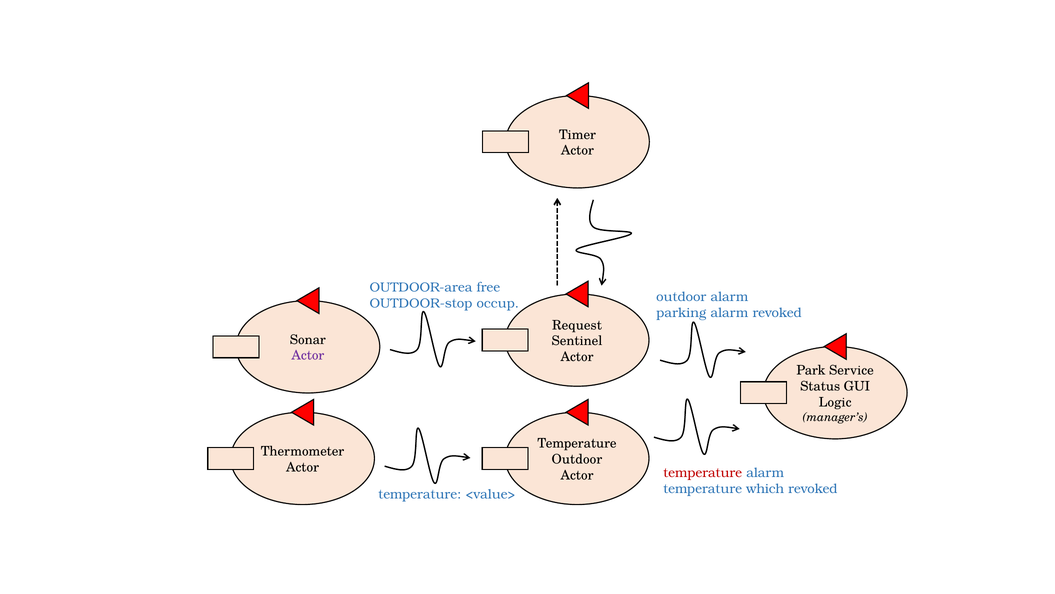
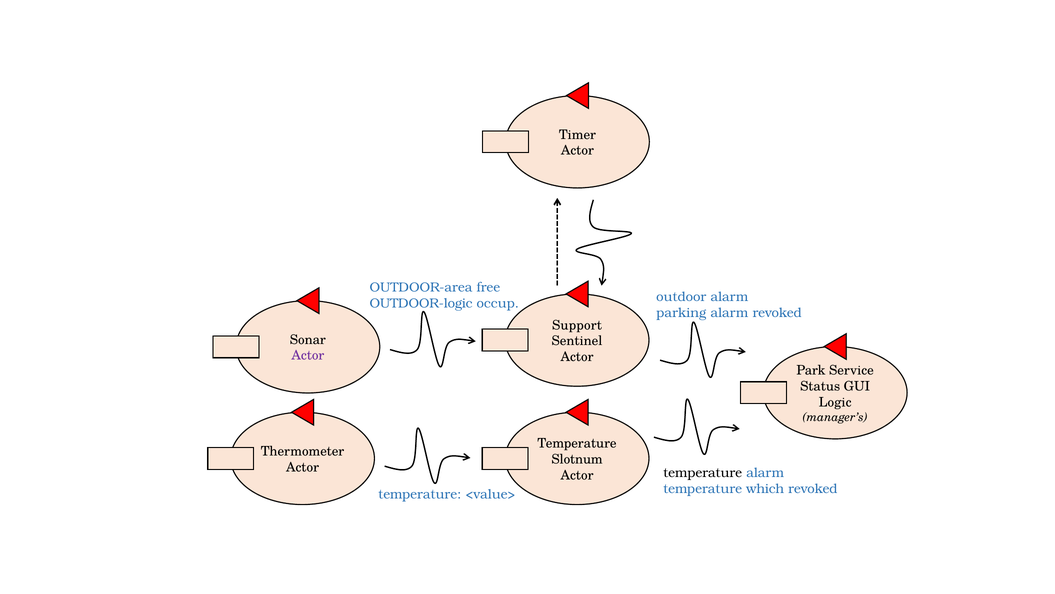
OUTDOOR-stop: OUTDOOR-stop -> OUTDOOR-logic (421, 303)
Request: Request -> Support (577, 325)
Outdoor: Outdoor -> Slotnum (577, 459)
temperature colour: red -> black (703, 473)
